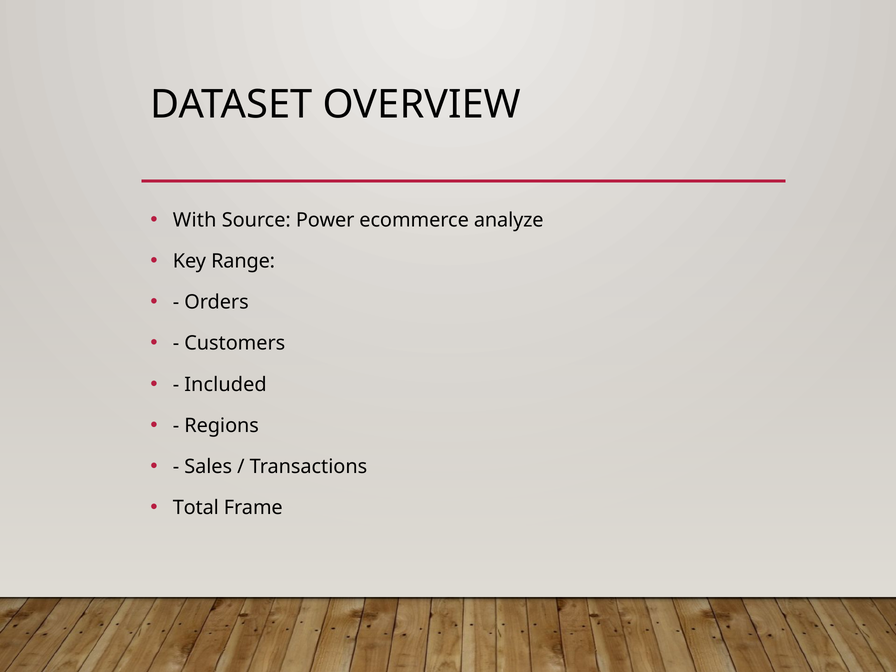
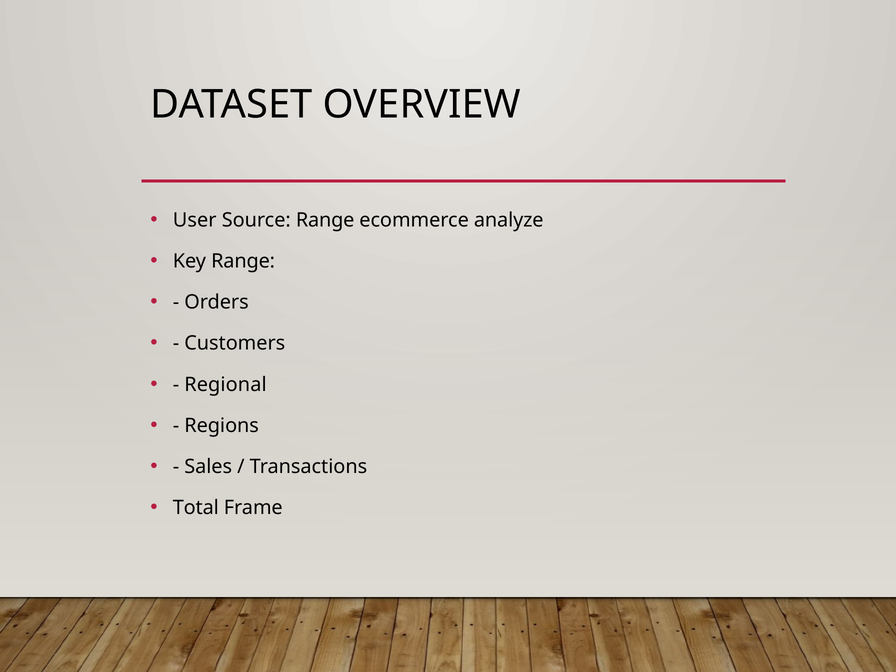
With: With -> User (195, 220)
Source Power: Power -> Range (325, 220)
Included: Included -> Regional (225, 384)
